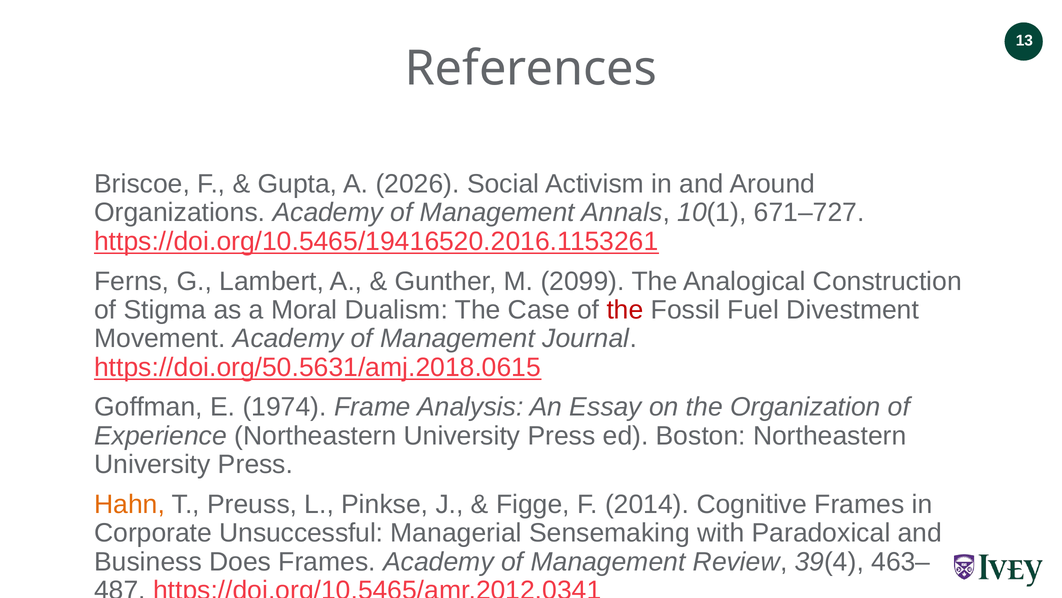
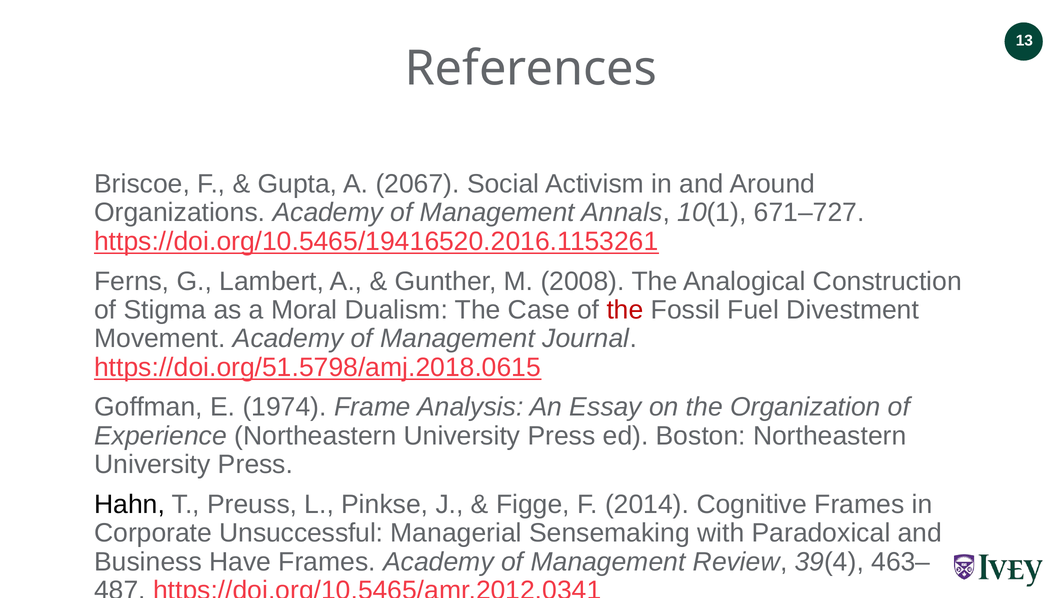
2026: 2026 -> 2067 (418, 184)
2099: 2099 -> 2008 (583, 281)
https://doi.org/50.5631/amj.2018.0615: https://doi.org/50.5631/amj.2018.0615 -> https://doi.org/51.5798/amj.2018.0615 (318, 367)
Hahn colour: orange -> black (130, 504)
Does: Does -> Have (240, 561)
